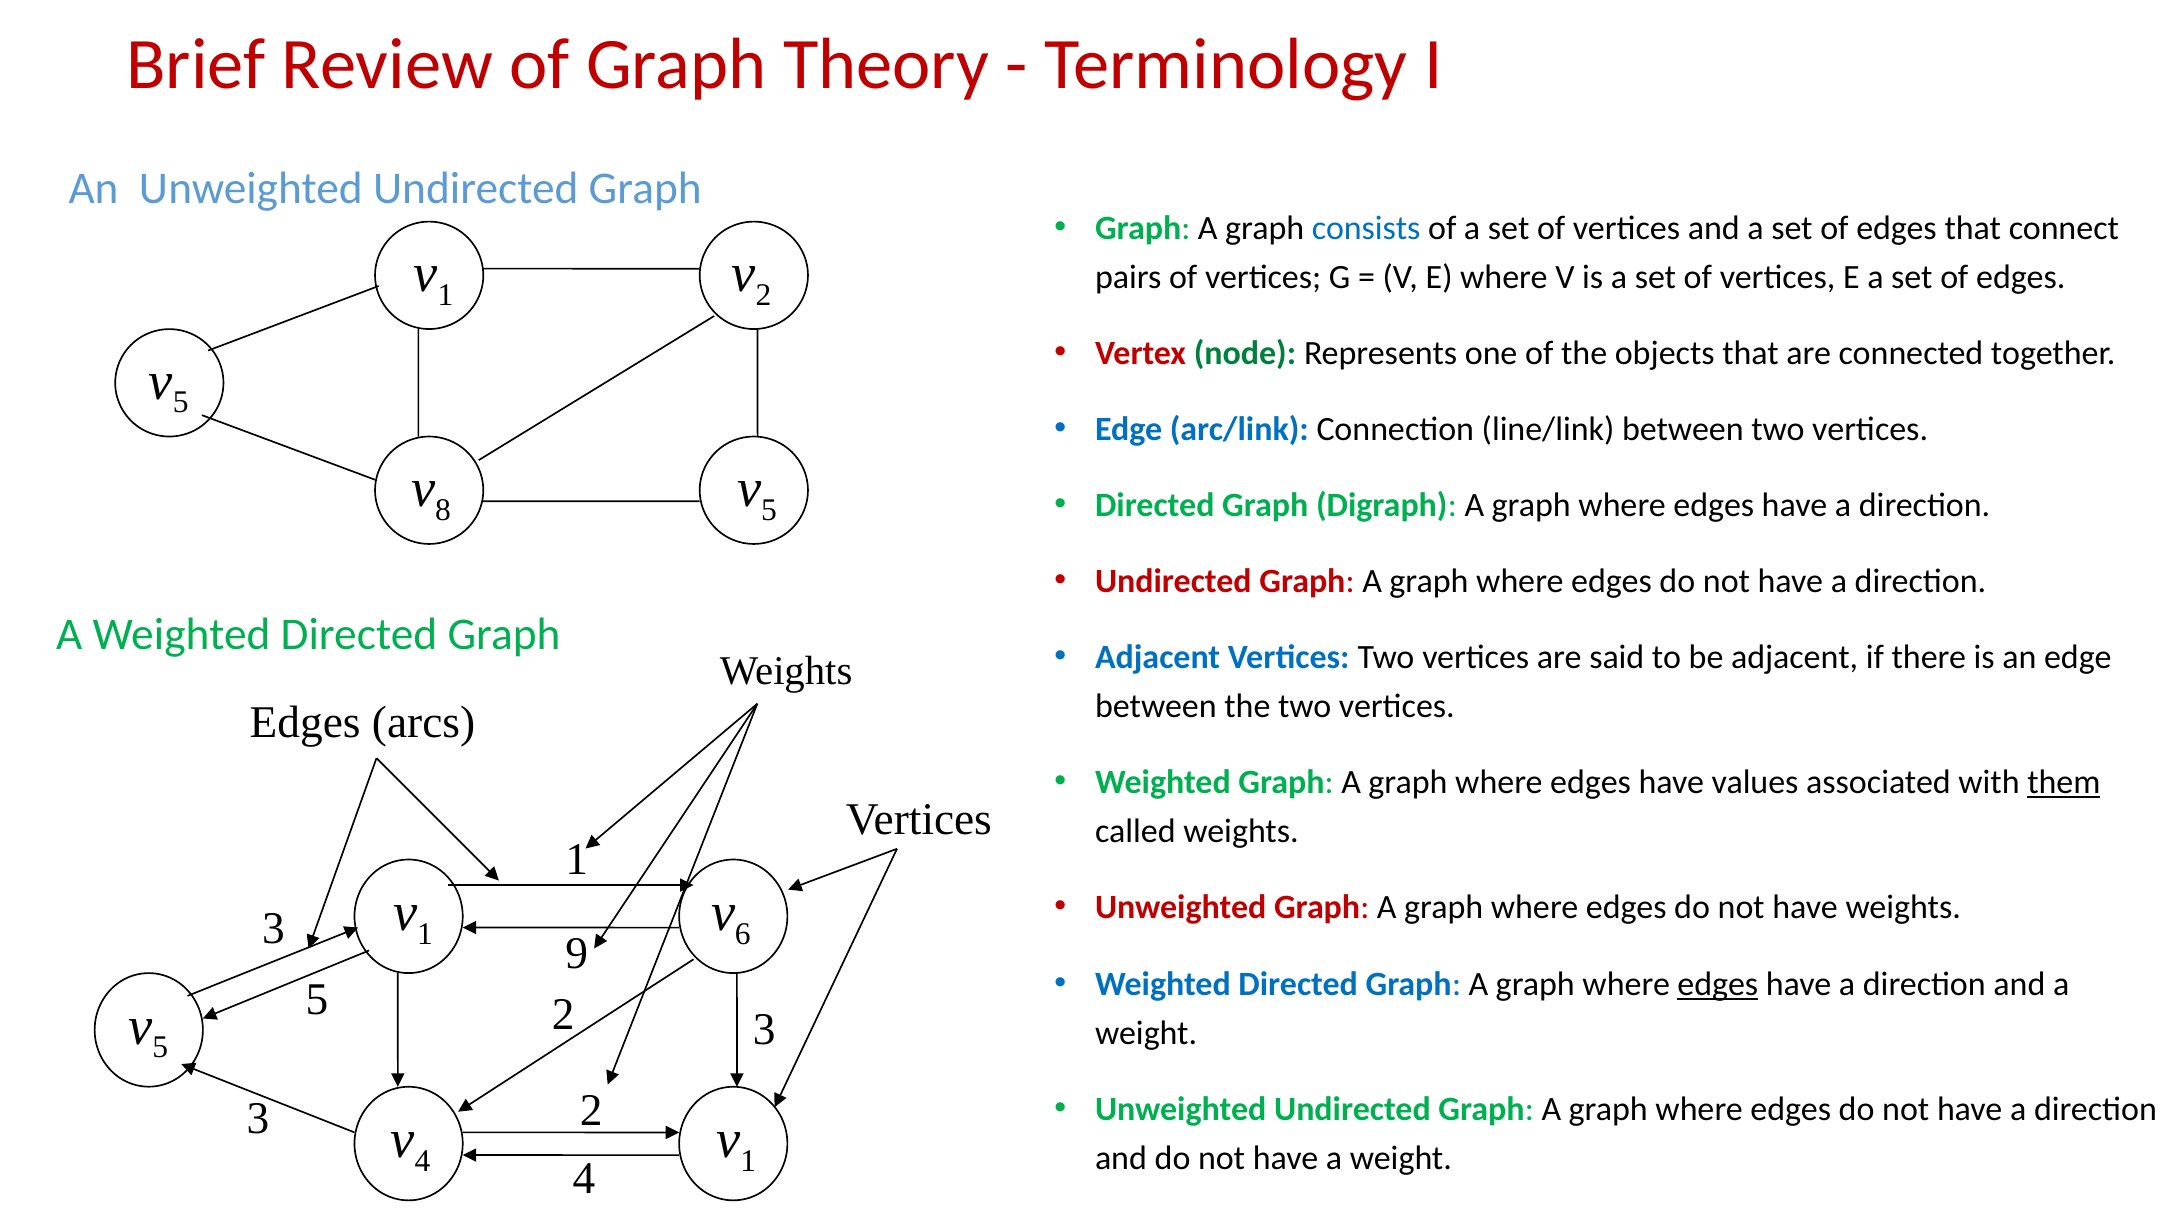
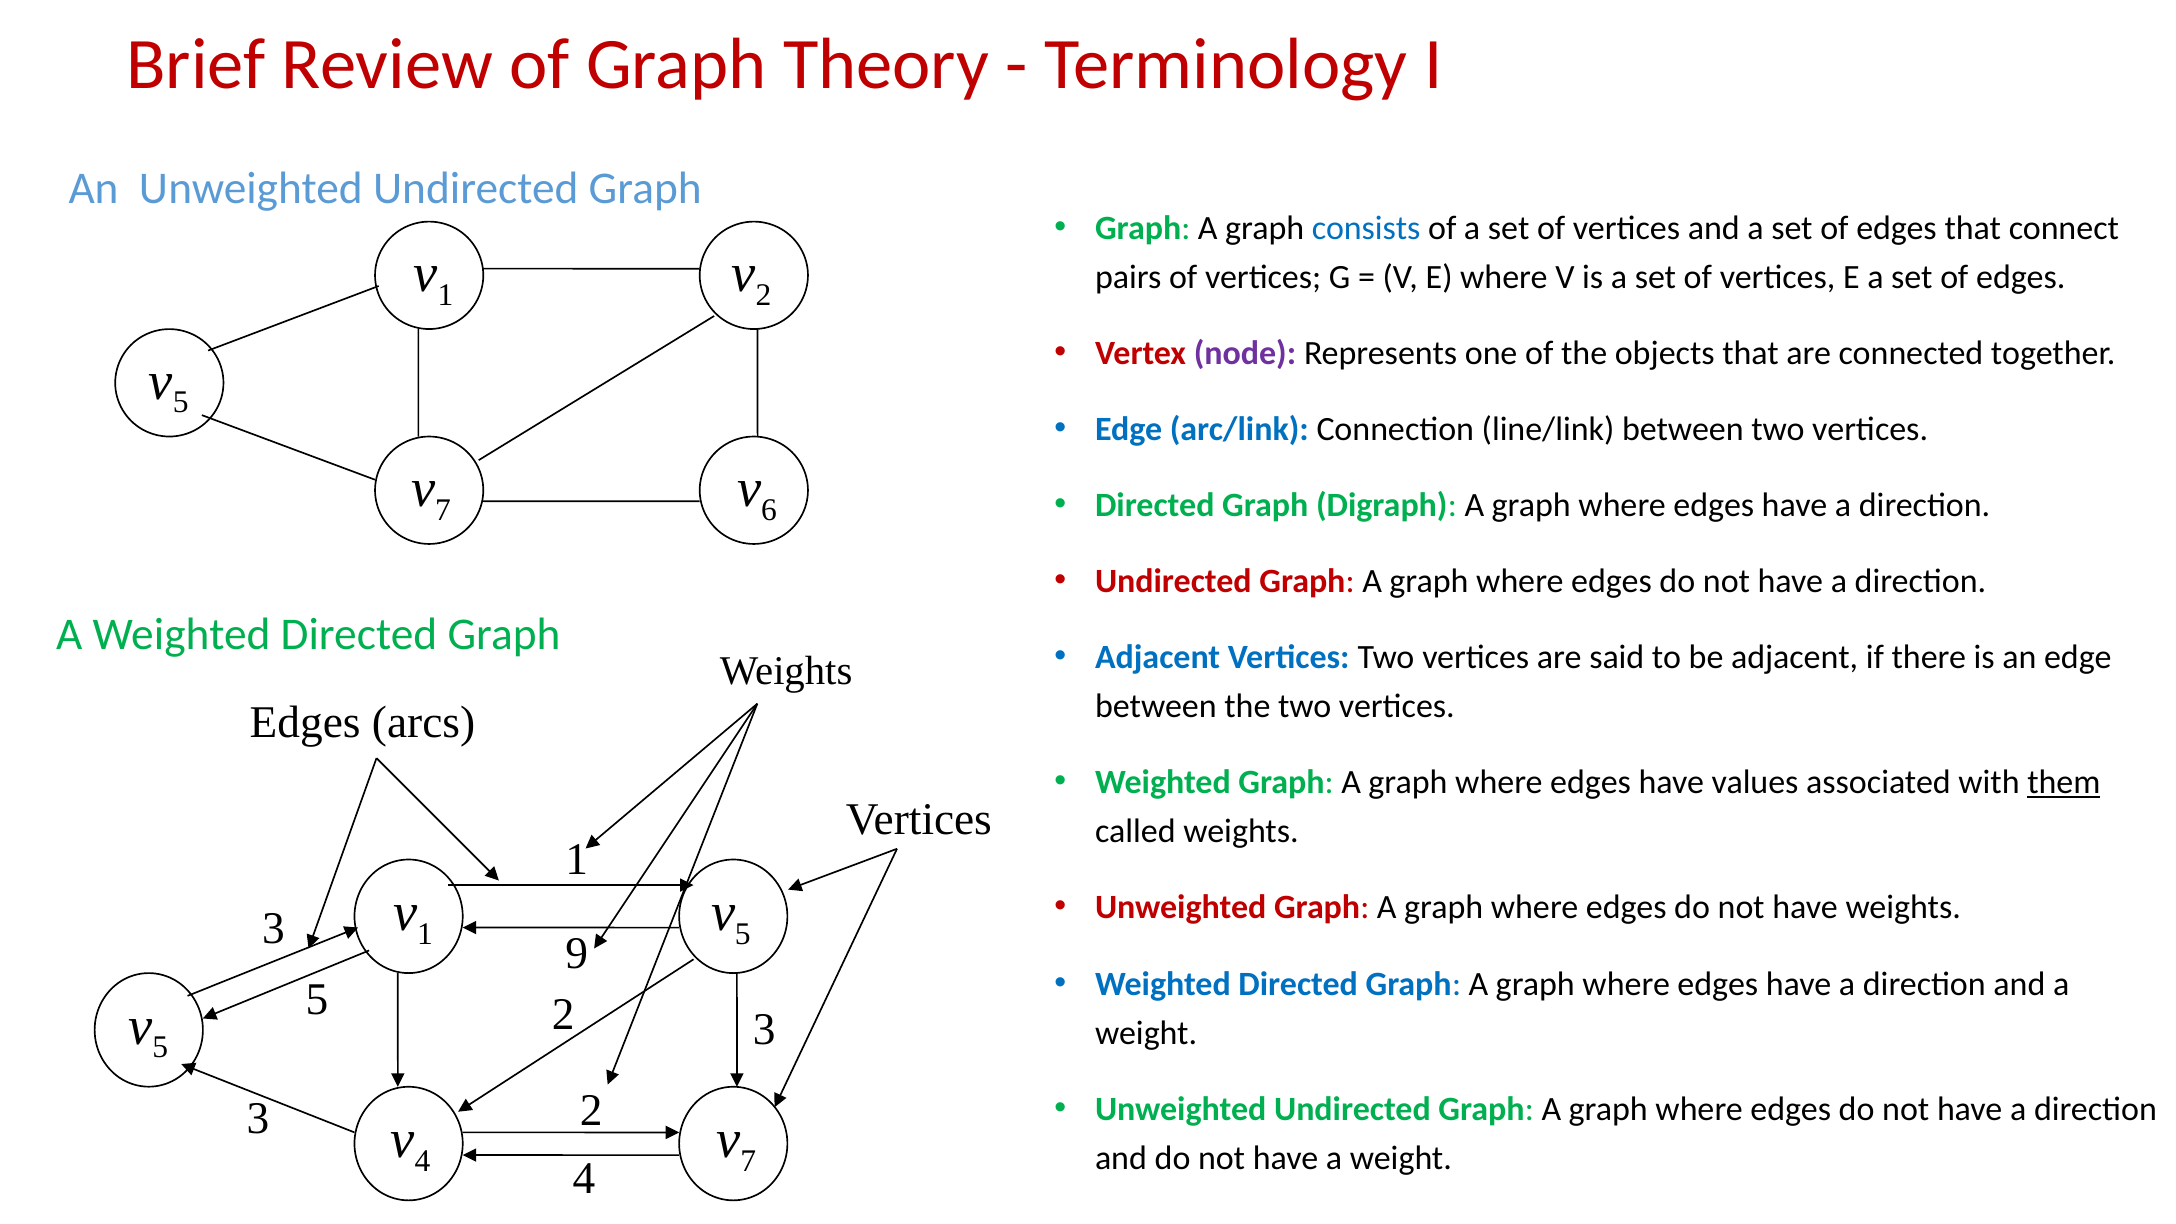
node colour: green -> purple (1245, 353)
8: 8 -> 7 (443, 510)
5: 5 -> 6 (769, 510)
1 v 6: 6 -> 5 (743, 934)
edges underline: present -> none (1718, 984)
4 v 1: 1 -> 7 (748, 1161)
